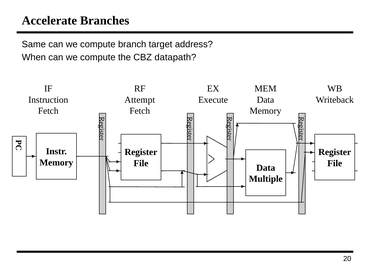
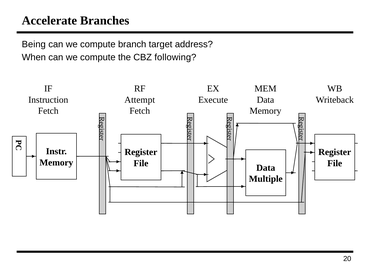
Same: Same -> Being (34, 44)
datapath: datapath -> following (175, 57)
